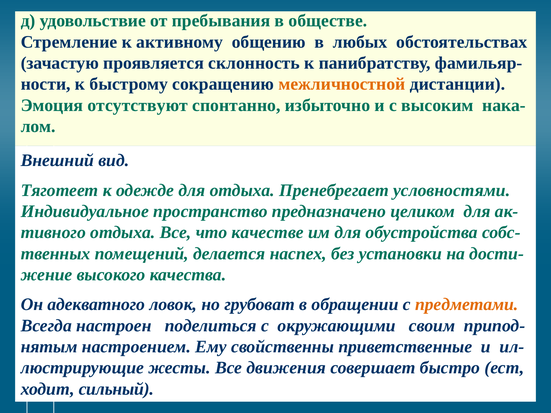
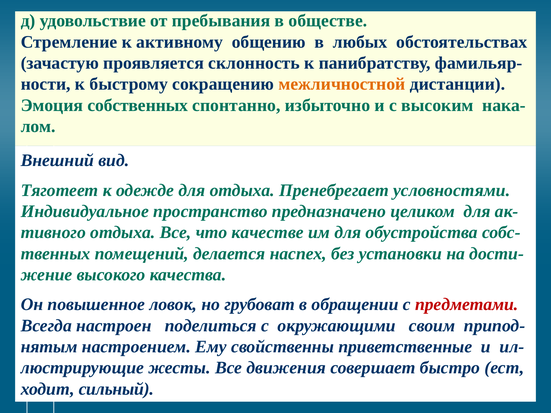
отсутствуют: отсутствуют -> собственных (138, 105)
адекватного: адекватного -> повышенное (96, 305)
предметами colour: orange -> red (467, 305)
